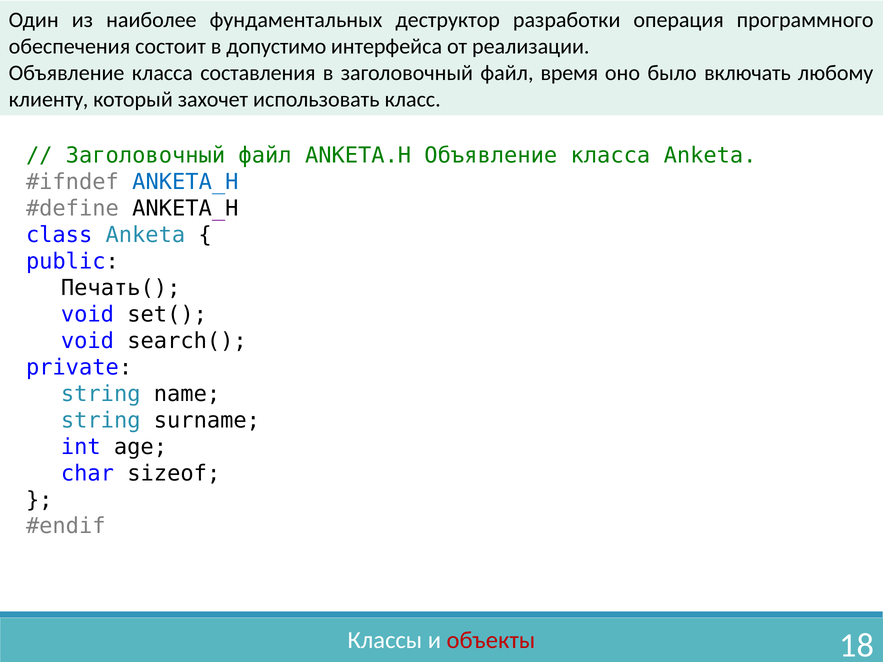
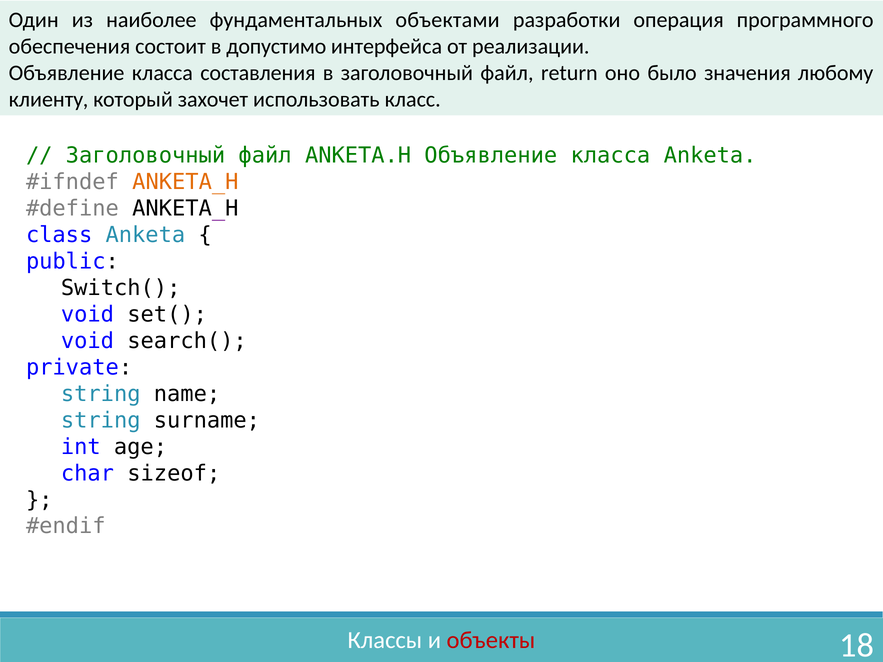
деструктор: деструктор -> объектами (448, 20)
время: время -> return (569, 73)
включать: включать -> значения (747, 73)
ANKETA_H colour: blue -> orange (185, 182)
Печать(: Печать( -> Switch( (121, 288)
